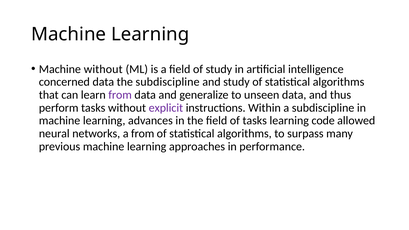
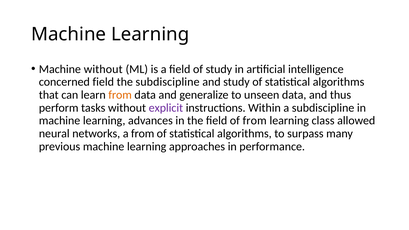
concerned data: data -> field (103, 82)
from colour: purple -> orange (120, 95)
of tasks: tasks -> from (255, 121)
code: code -> class (323, 121)
